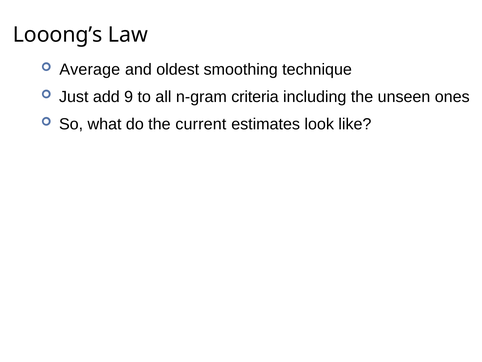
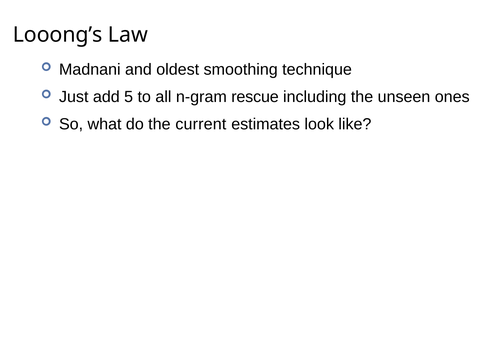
Average: Average -> Madnani (90, 69)
9: 9 -> 5 (129, 97)
criteria: criteria -> rescue (255, 97)
